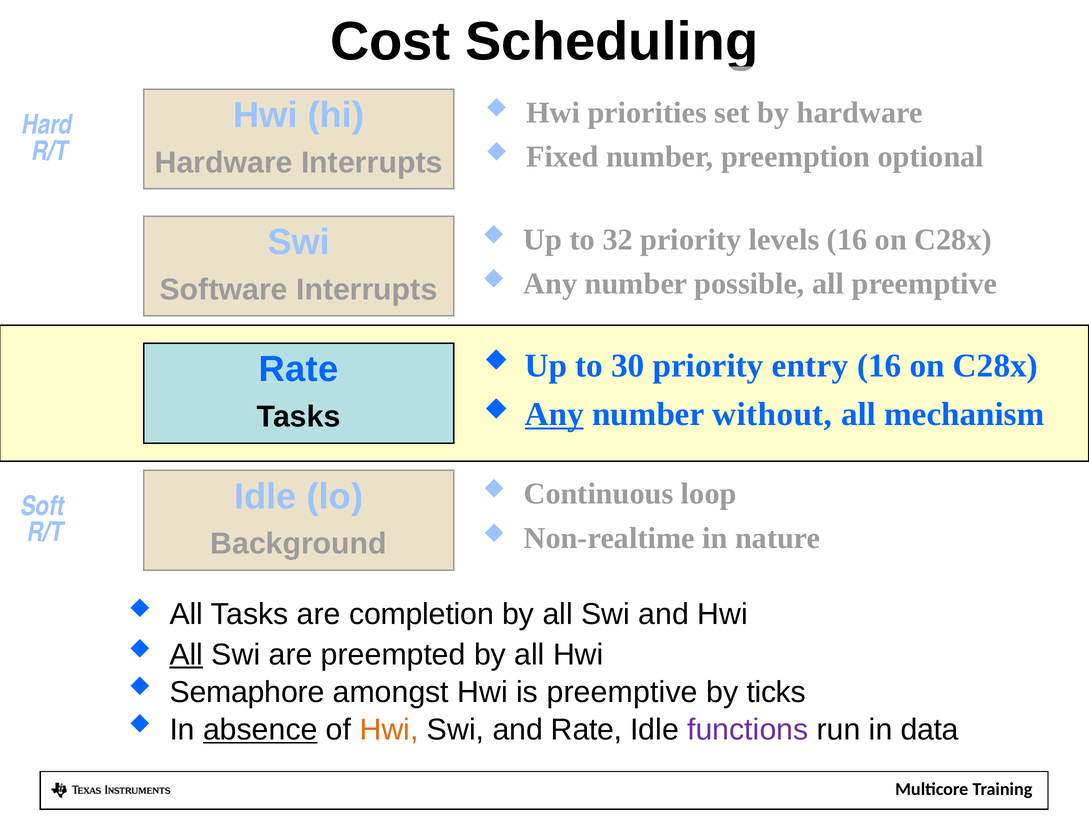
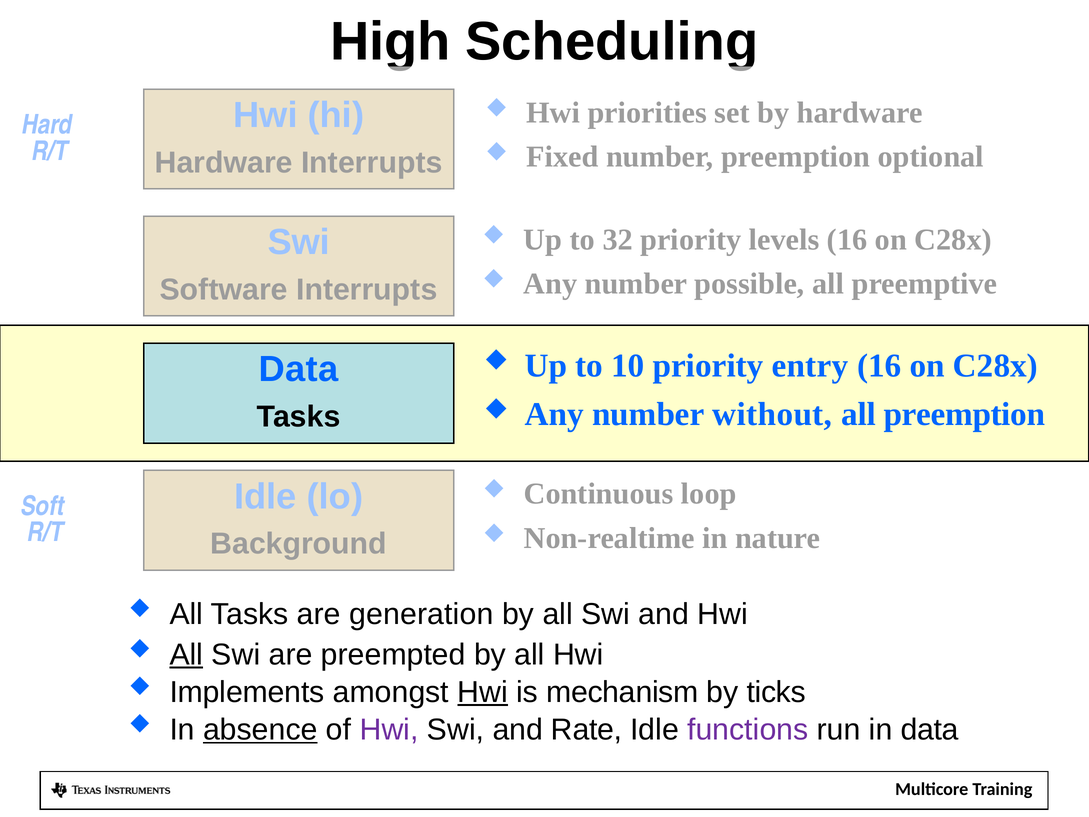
Cost: Cost -> High (390, 42)
30: 30 -> 10 (628, 365)
Rate: Rate -> Data (299, 369)
Any underline: present -> none (554, 414)
all mechanism: mechanism -> preemption (964, 414)
completion: completion -> generation (421, 614)
Semaphore: Semaphore -> Implements (247, 692)
Hwi underline: none -> present (483, 692)
is preemptive: preemptive -> mechanism (622, 692)
Hwi colour: orange -> purple (389, 729)
